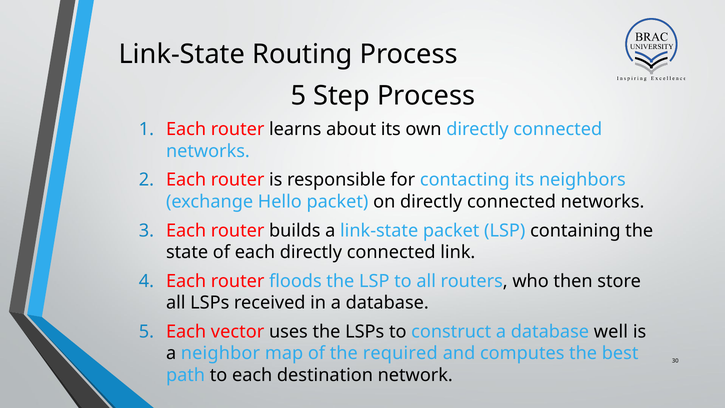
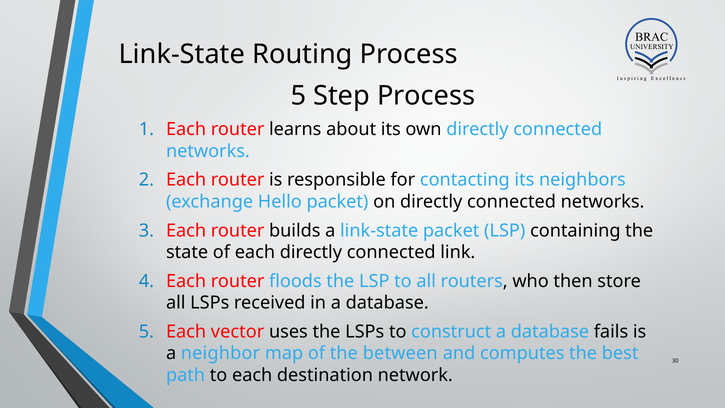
well: well -> fails (611, 331)
required: required -> between (400, 353)
